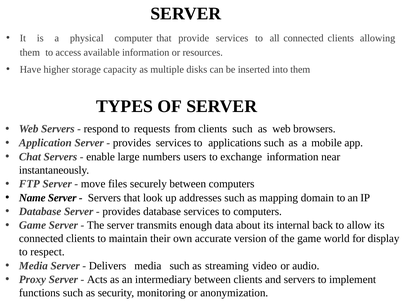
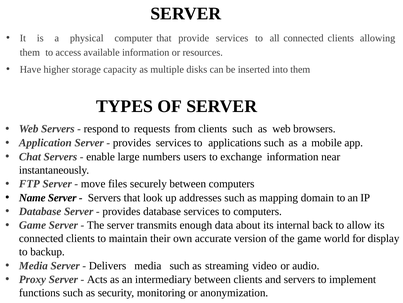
respect: respect -> backup (48, 251)
